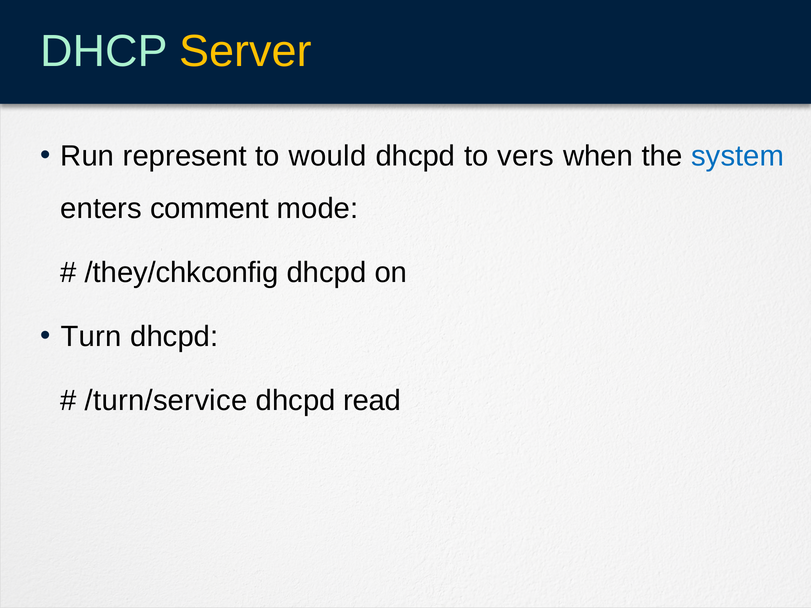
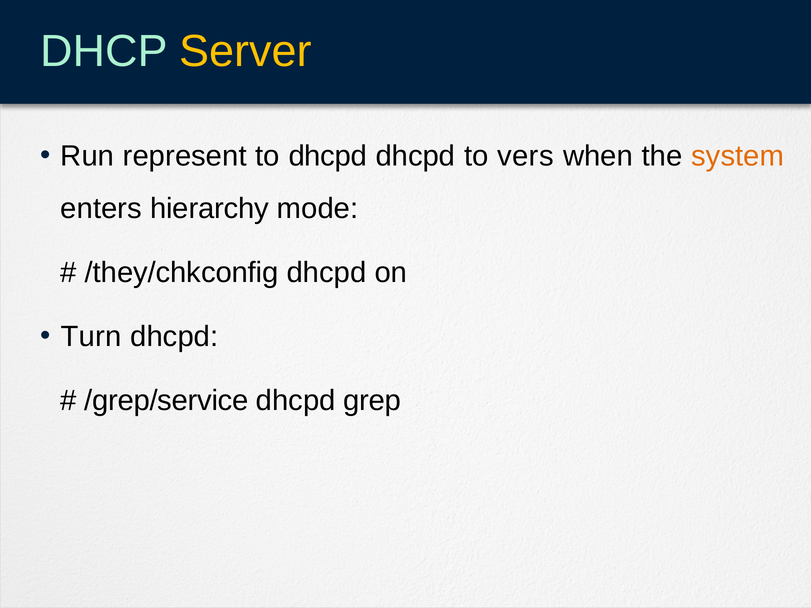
to would: would -> dhcpd (328, 156)
system colour: blue -> orange (738, 156)
comment: comment -> hierarchy (209, 209)
/turn/service: /turn/service -> /grep/service (166, 401)
read: read -> grep (372, 401)
